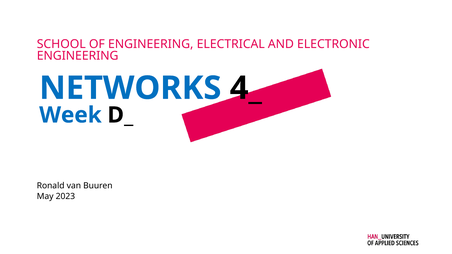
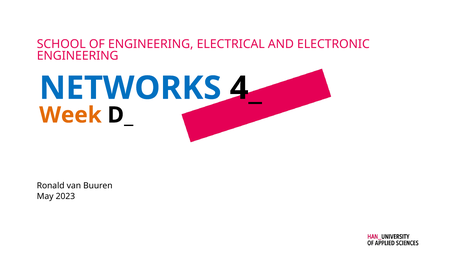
Week colour: blue -> orange (70, 115)
